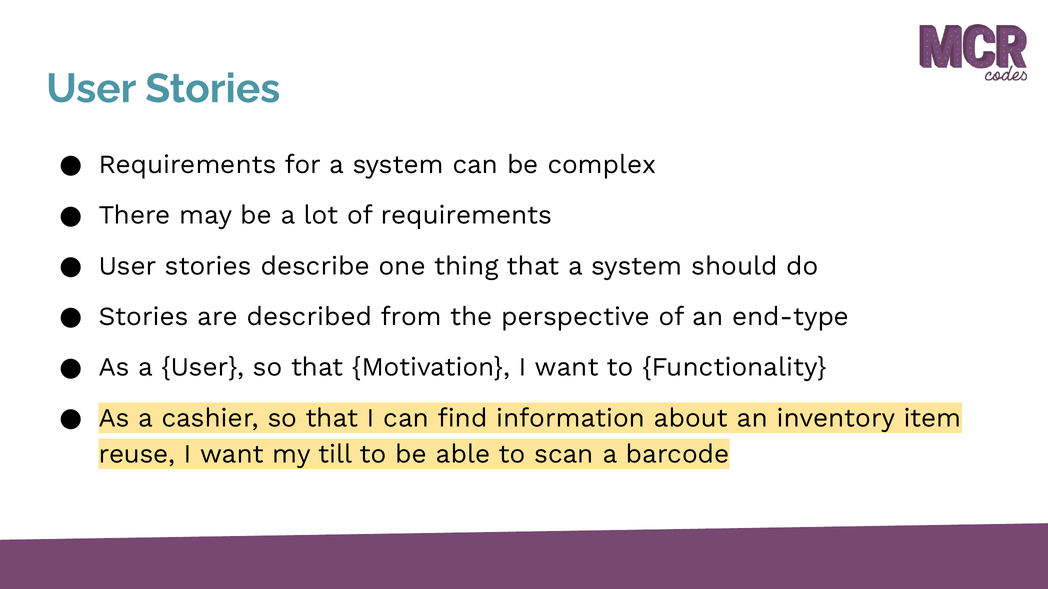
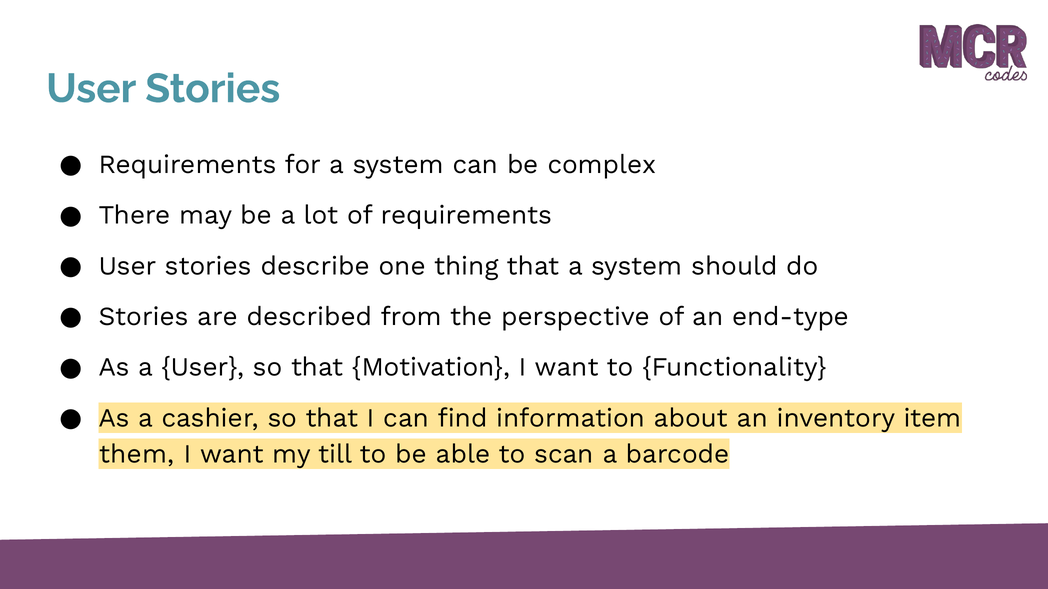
reuse: reuse -> them (137, 454)
